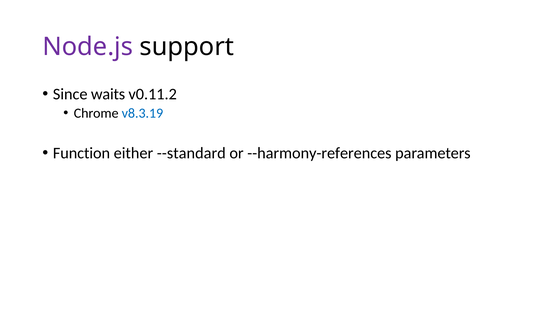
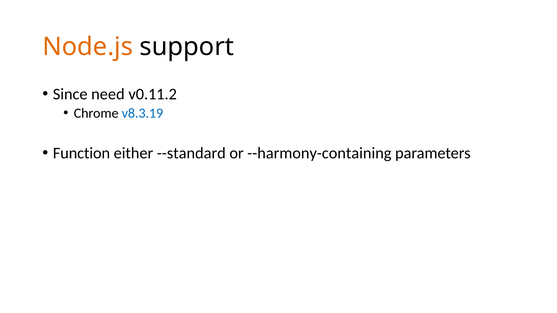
Node.js colour: purple -> orange (88, 47)
waits: waits -> need (108, 94)
--harmony-references: --harmony-references -> --harmony-containing (319, 153)
